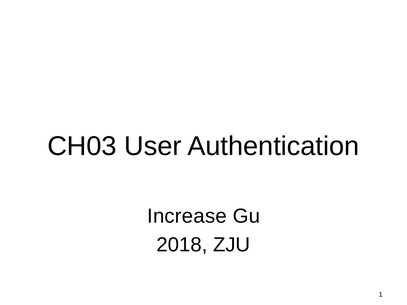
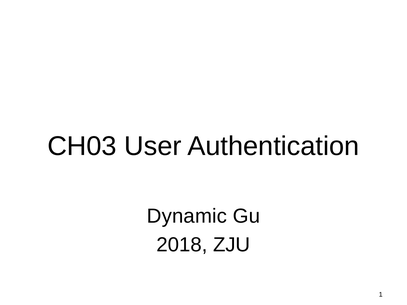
Increase: Increase -> Dynamic (187, 216)
